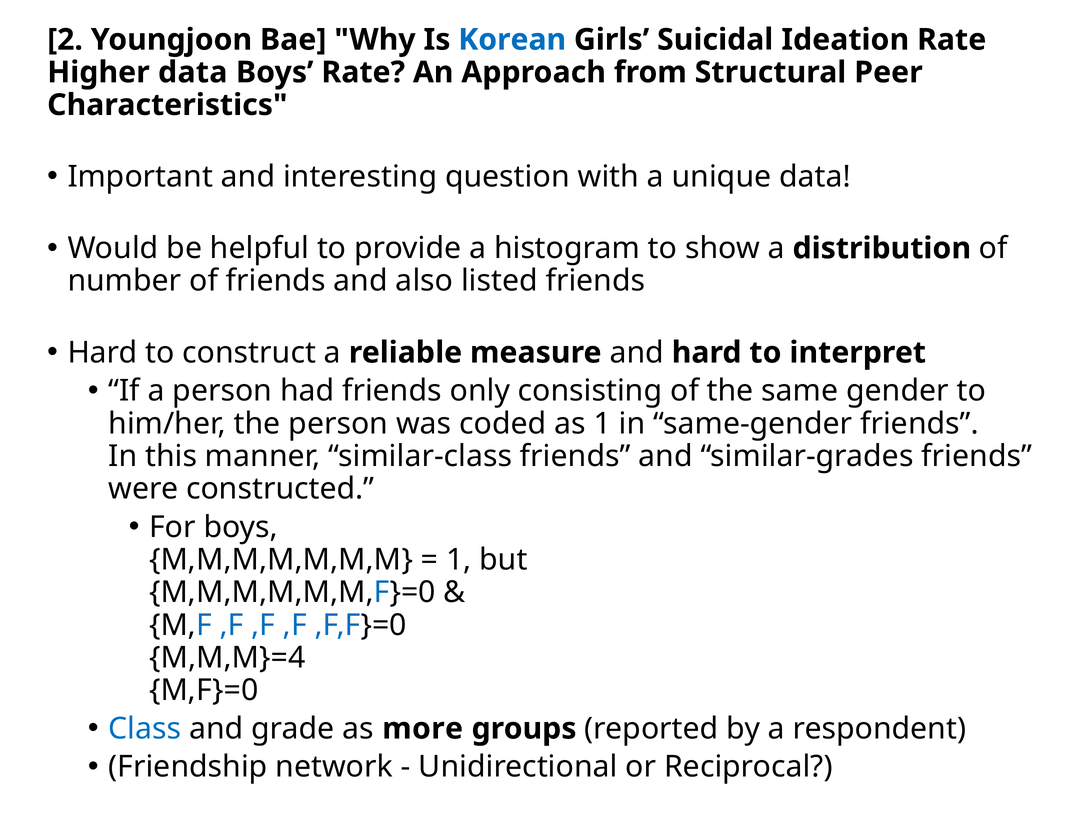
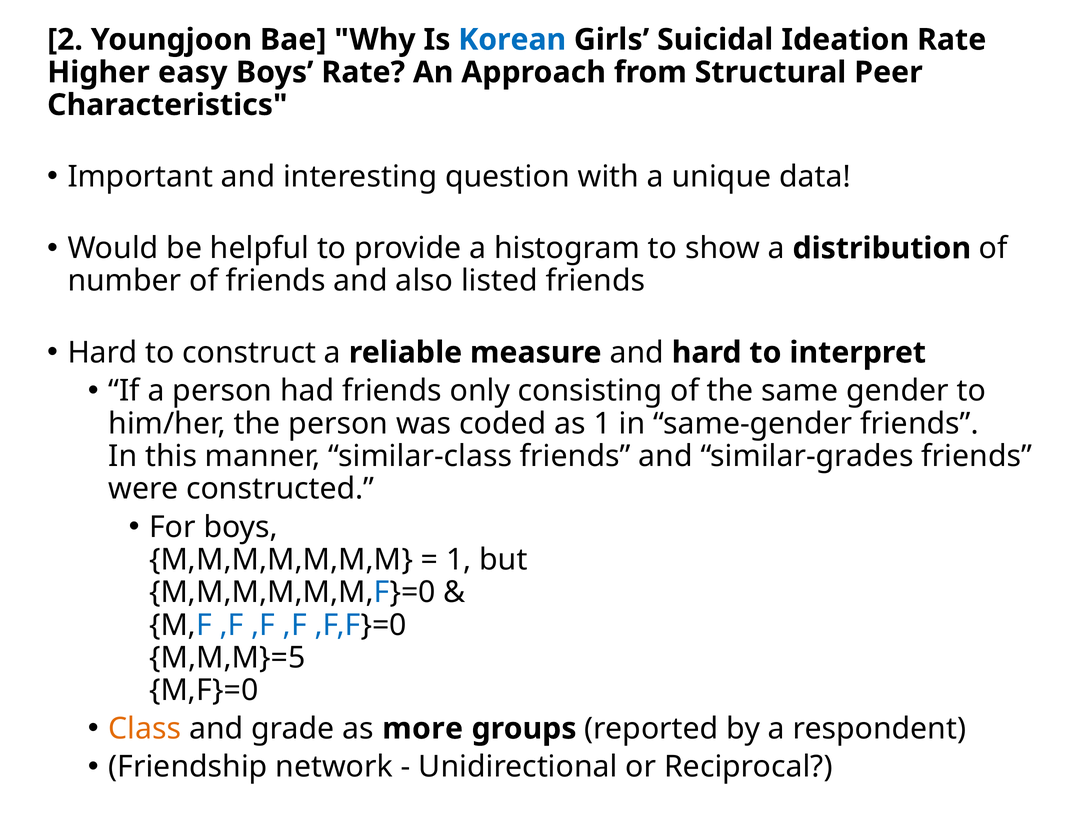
Higher data: data -> easy (193, 72)
M,M,M}=4: M,M,M}=4 -> M,M,M}=5 (227, 658)
Class colour: blue -> orange (145, 729)
